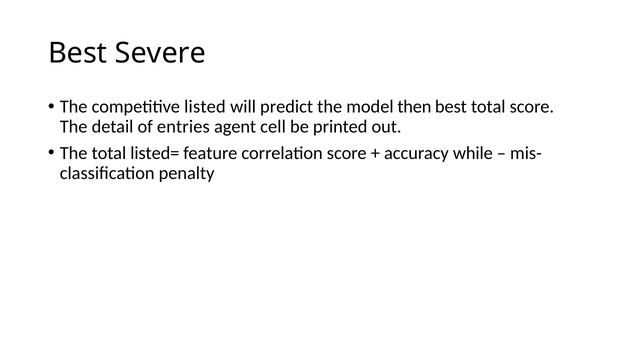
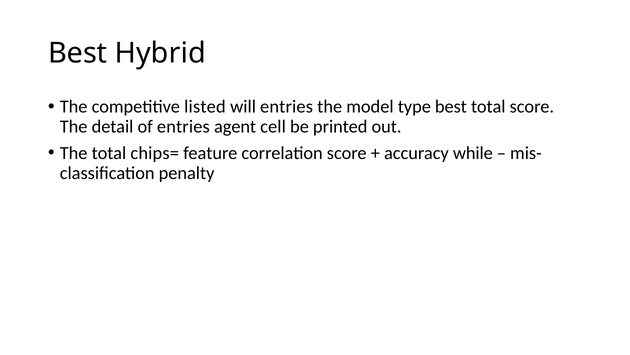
Severe: Severe -> Hybrid (160, 53)
will predict: predict -> entries (287, 107)
then: then -> type (414, 107)
listed=: listed= -> chips= (155, 153)
